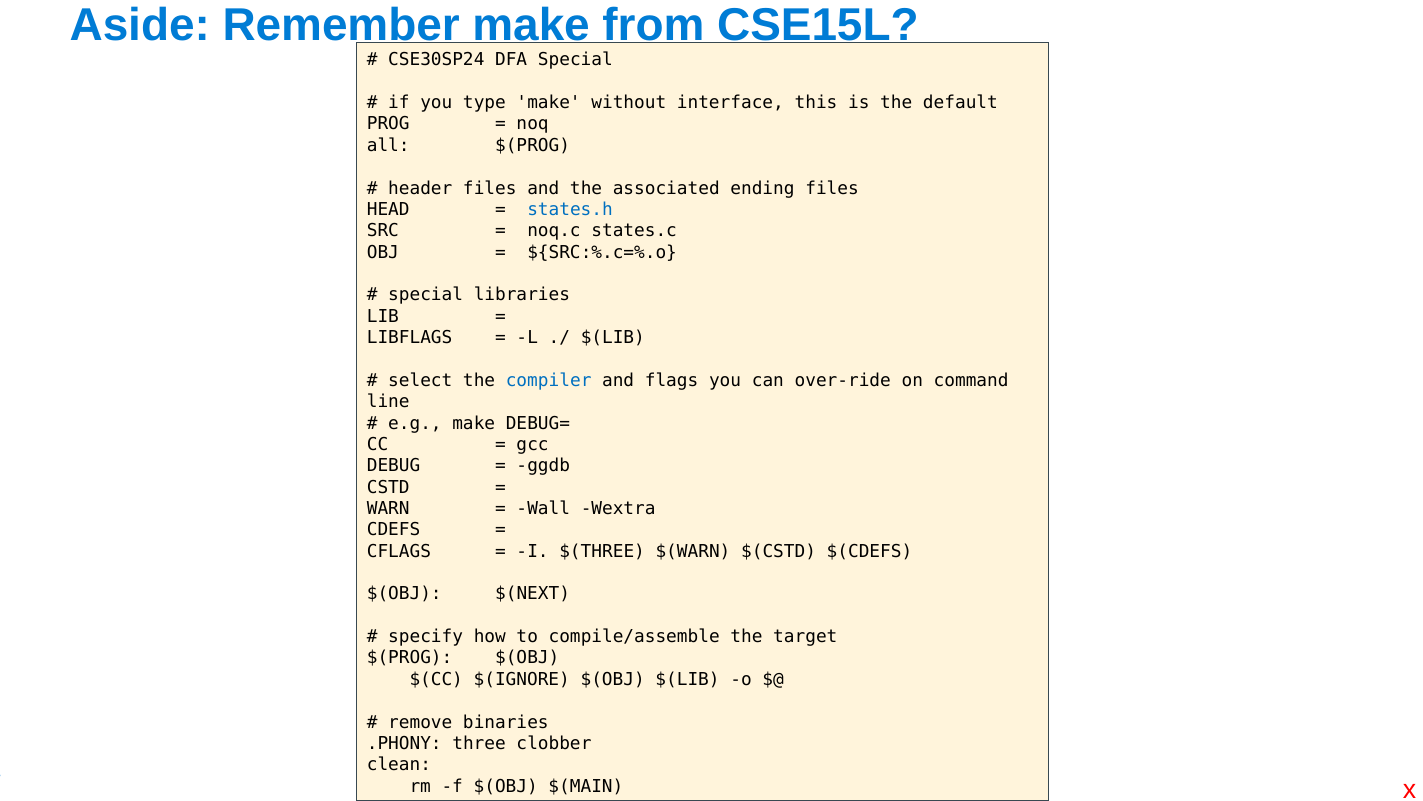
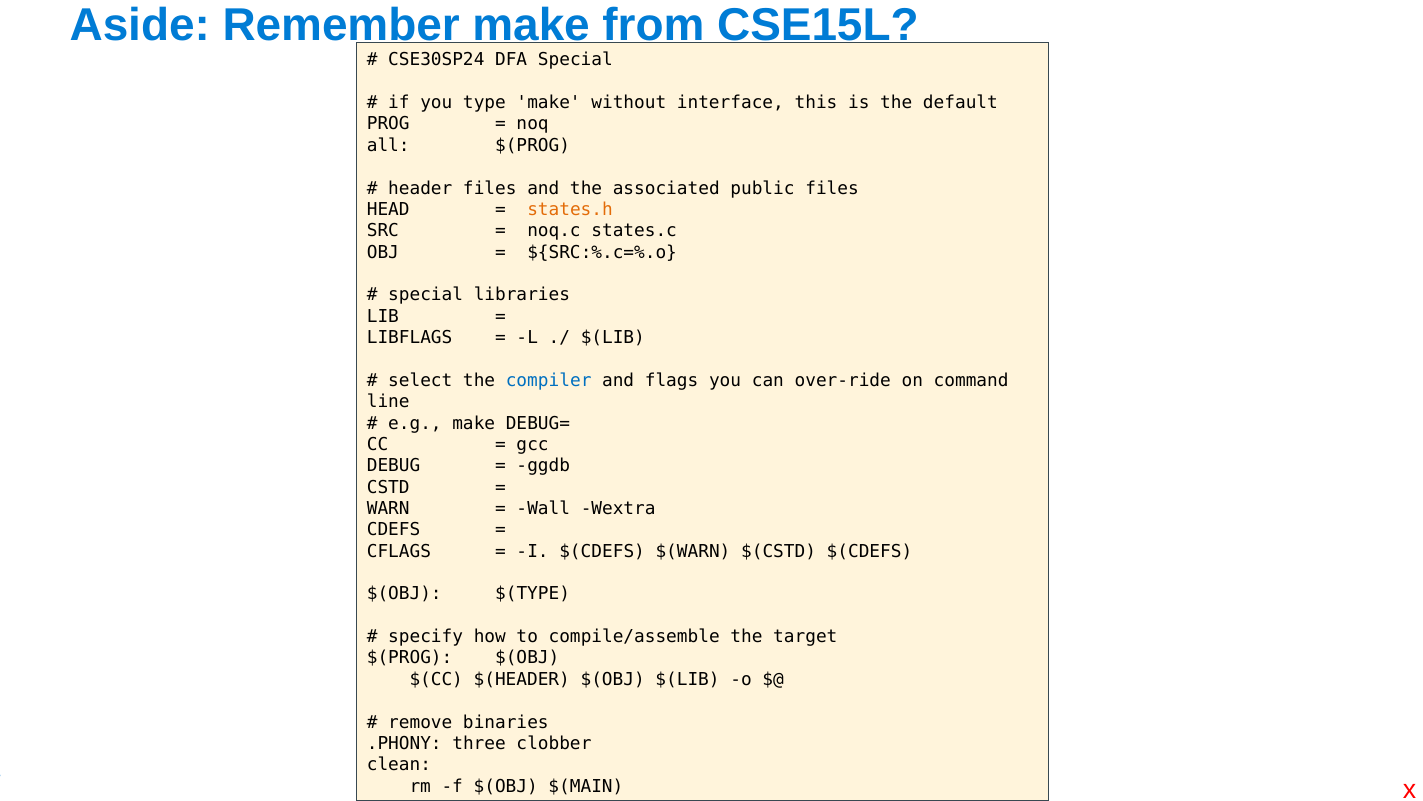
ending: ending -> public (762, 188)
states.h colour: blue -> orange (570, 209)
I $(THREE: $(THREE -> $(CDEFS (602, 551)
$(NEXT: $(NEXT -> $(TYPE (533, 594)
$(IGNORE: $(IGNORE -> $(HEADER (522, 679)
